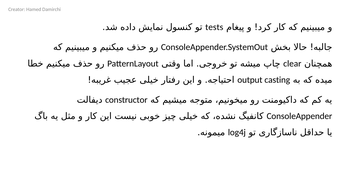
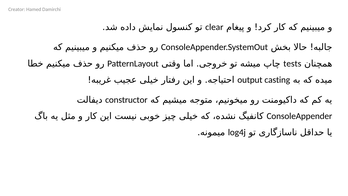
tests: tests -> clear (214, 27)
clear: clear -> tests (292, 63)
